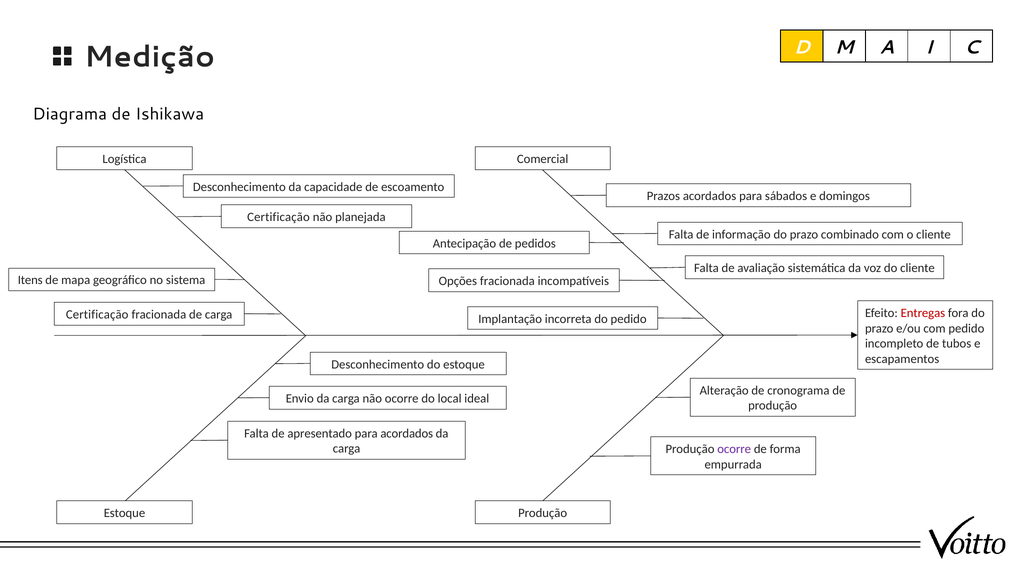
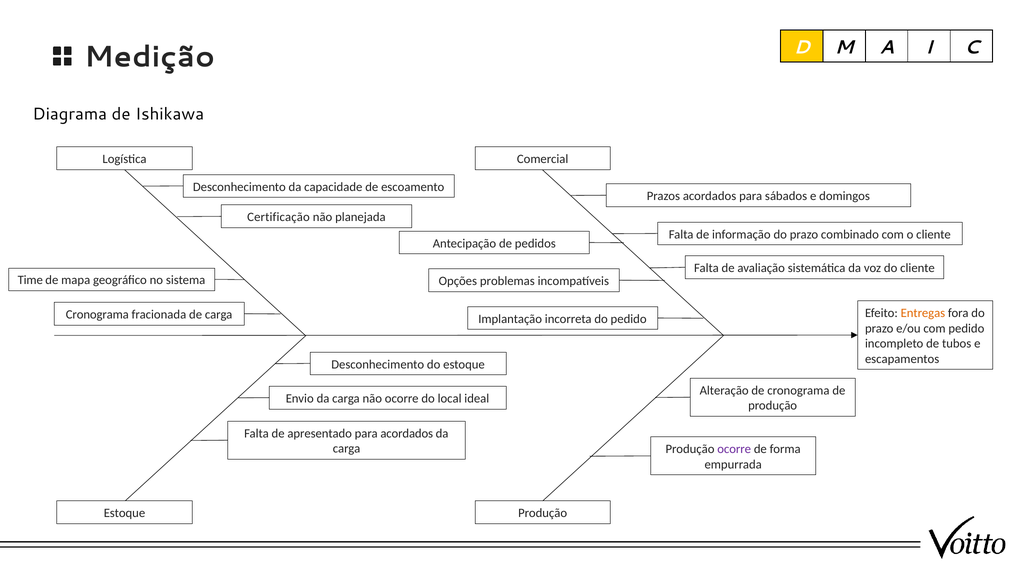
Itens: Itens -> Time (30, 280)
Opções fracionada: fracionada -> problemas (507, 281)
Entregas colour: red -> orange (923, 313)
Certificação: Certificação -> Cronograma (97, 314)
